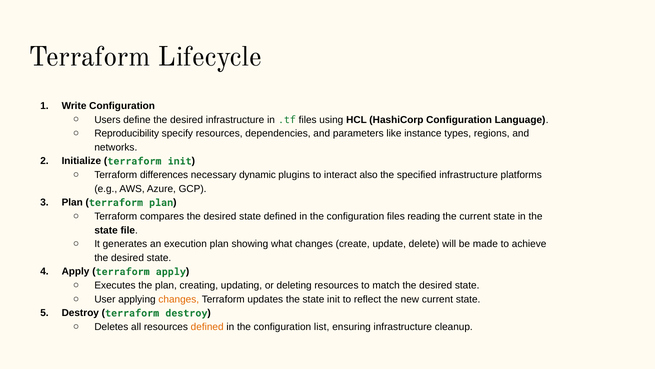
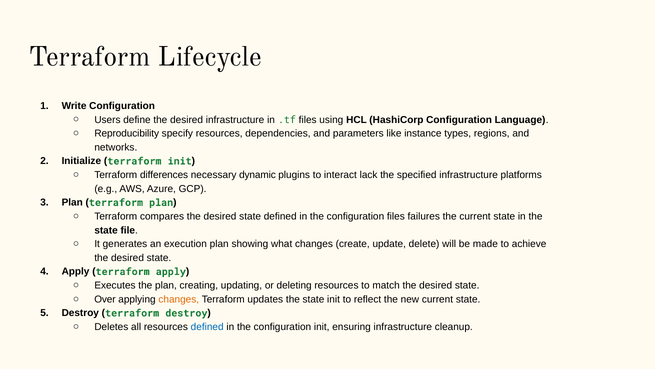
also: also -> lack (369, 175)
reading: reading -> failures (424, 216)
User: User -> Over (105, 299)
defined colour: orange -> blue (207, 326)
configuration list: list -> init (322, 326)
